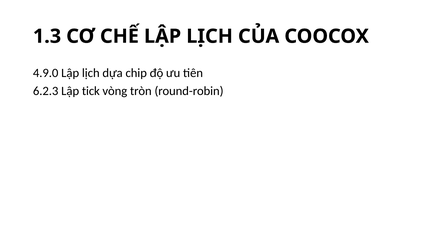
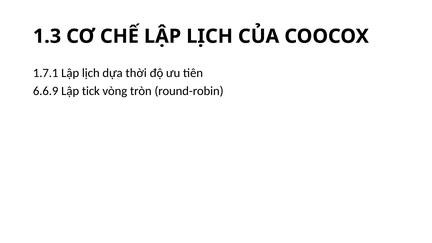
4.9.0: 4.9.0 -> 1.7.1 (46, 73)
chip: chip -> thời (136, 73)
6.2.3: 6.2.3 -> 6.6.9 (46, 91)
